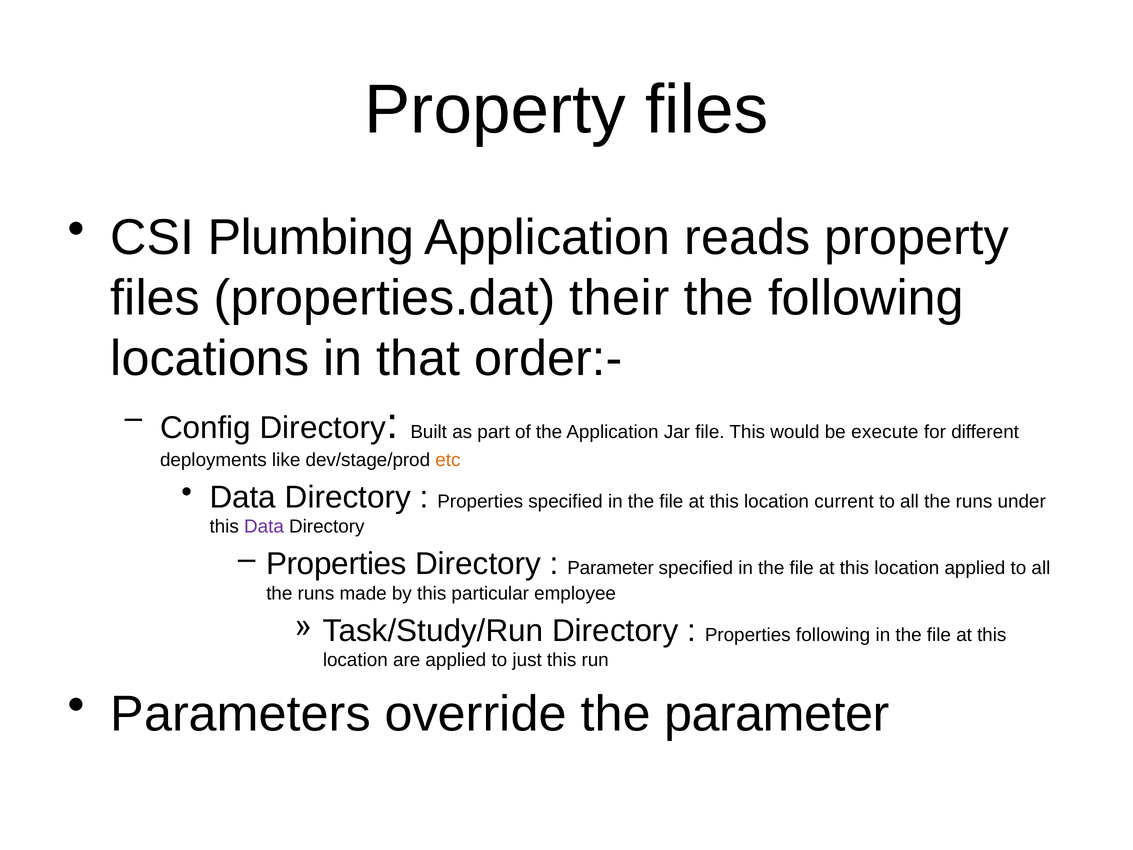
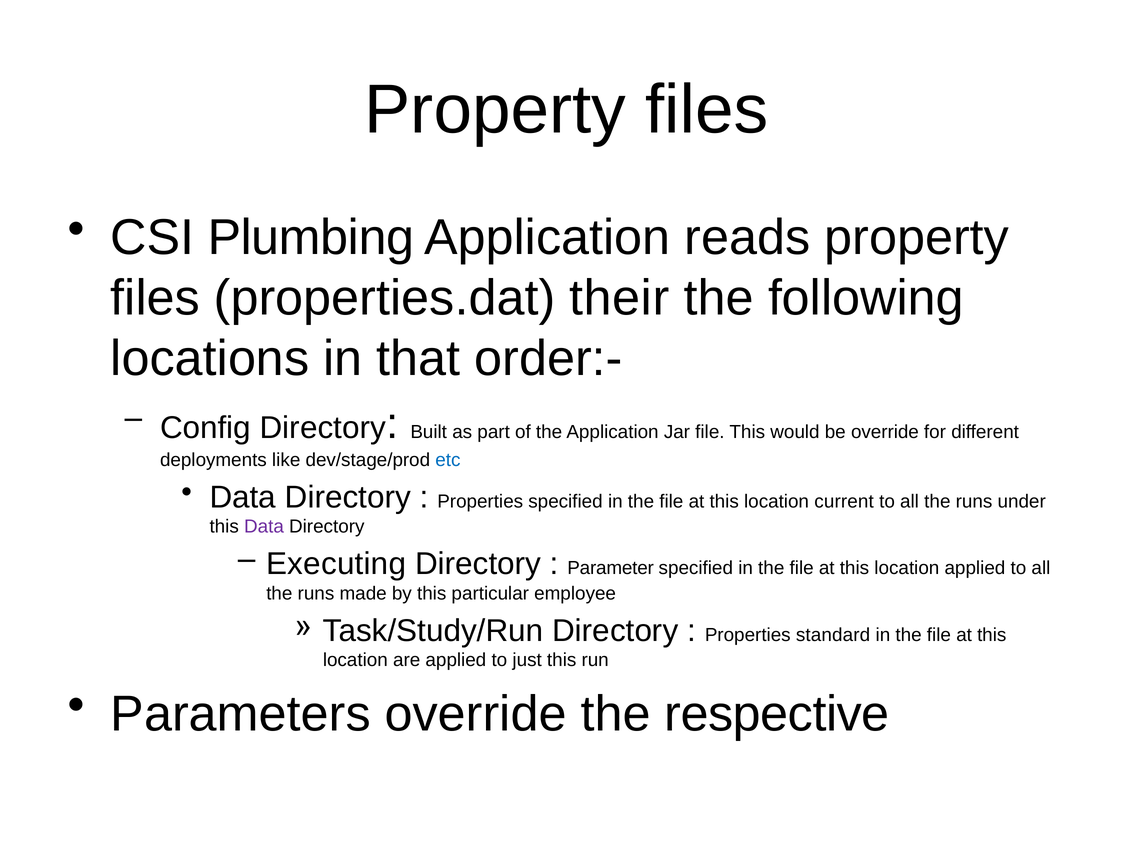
be execute: execute -> override (885, 432)
etc colour: orange -> blue (448, 460)
Properties: Properties -> Executing (336, 564)
Properties following: following -> standard (833, 635)
the parameter: parameter -> respective (777, 714)
